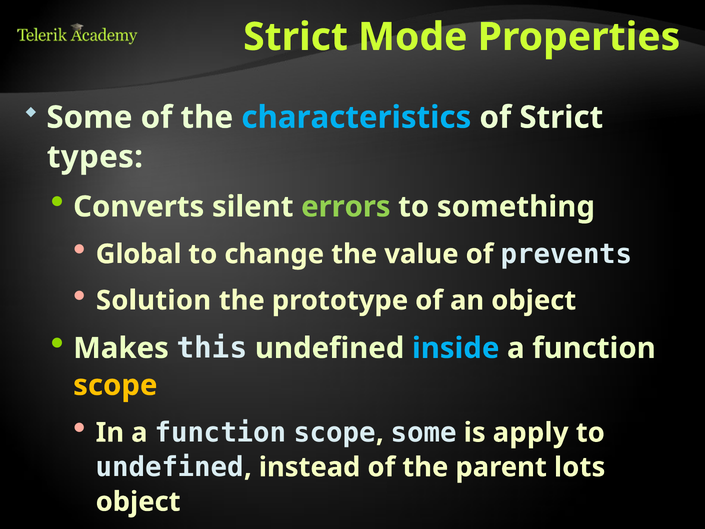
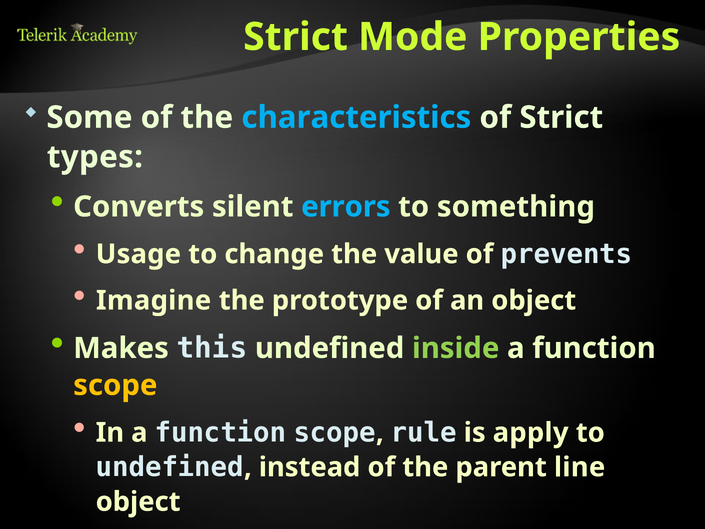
errors colour: light green -> light blue (346, 207)
Global: Global -> Usage (138, 254)
Solution: Solution -> Imagine (154, 300)
inside colour: light blue -> light green (456, 348)
some: some -> rule (424, 432)
lots: lots -> line (580, 467)
